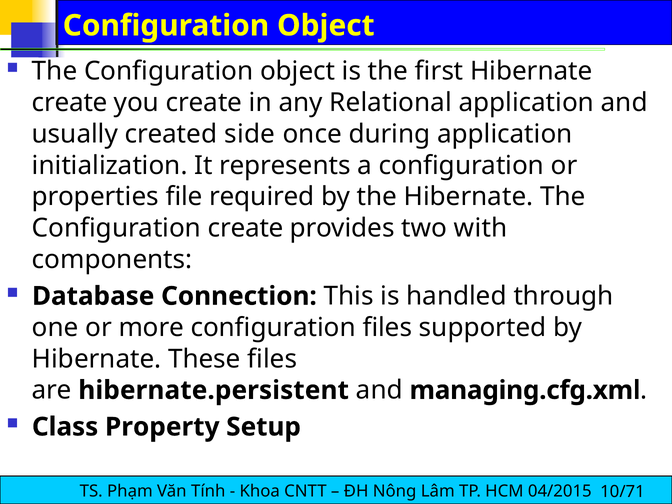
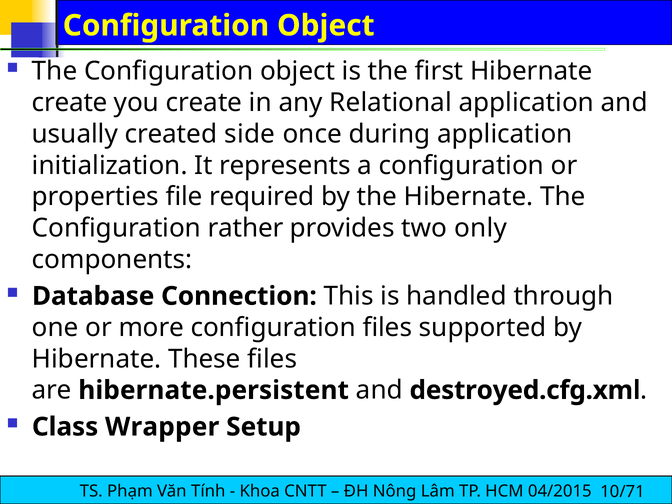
Configuration create: create -> rather (246, 228)
with: with -> only (481, 228)
managing.cfg.xml: managing.cfg.xml -> destroyed.cfg.xml (525, 390)
Property: Property -> Wrapper (162, 427)
